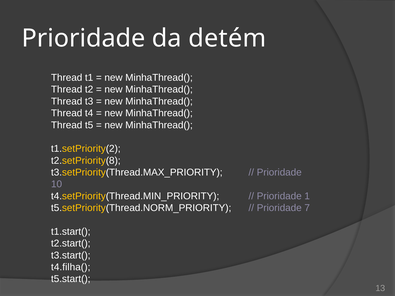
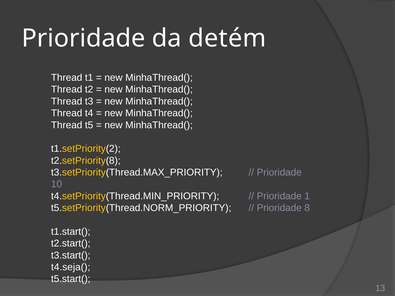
7: 7 -> 8 (307, 208)
t4.filha(: t4.filha( -> t4.seja( (71, 267)
